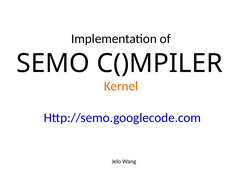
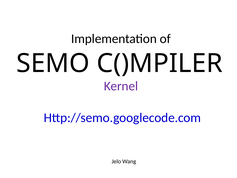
Kernel colour: orange -> purple (121, 86)
